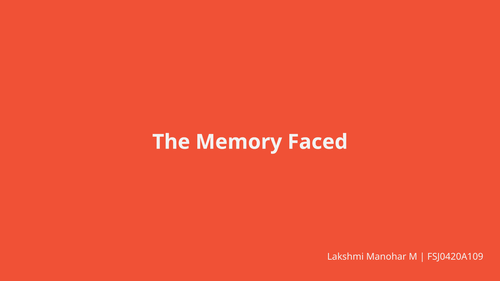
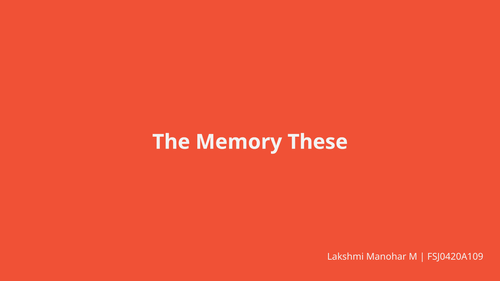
Faced: Faced -> These (318, 142)
